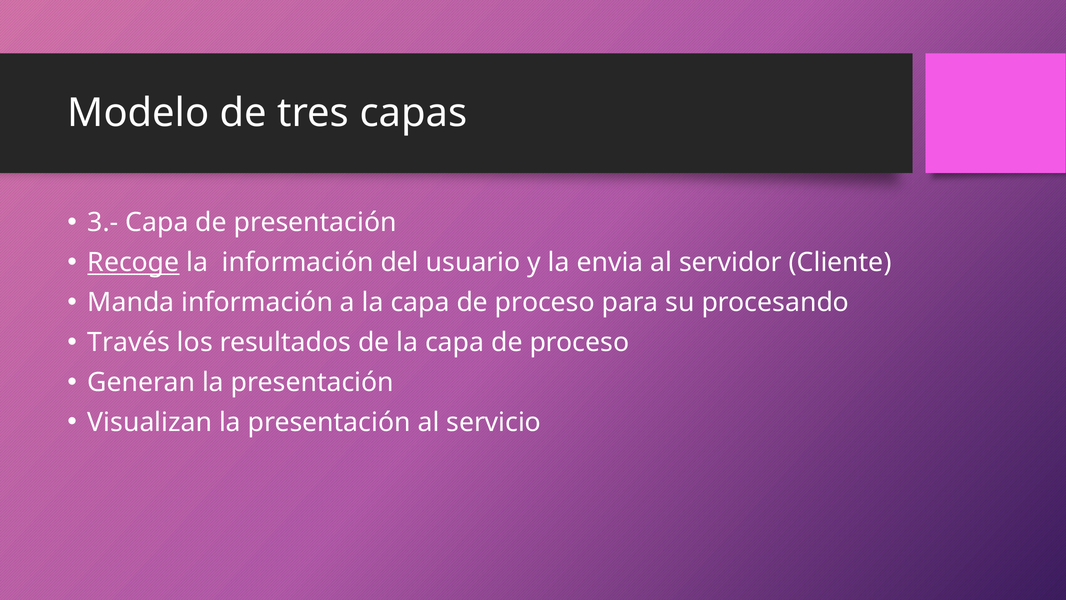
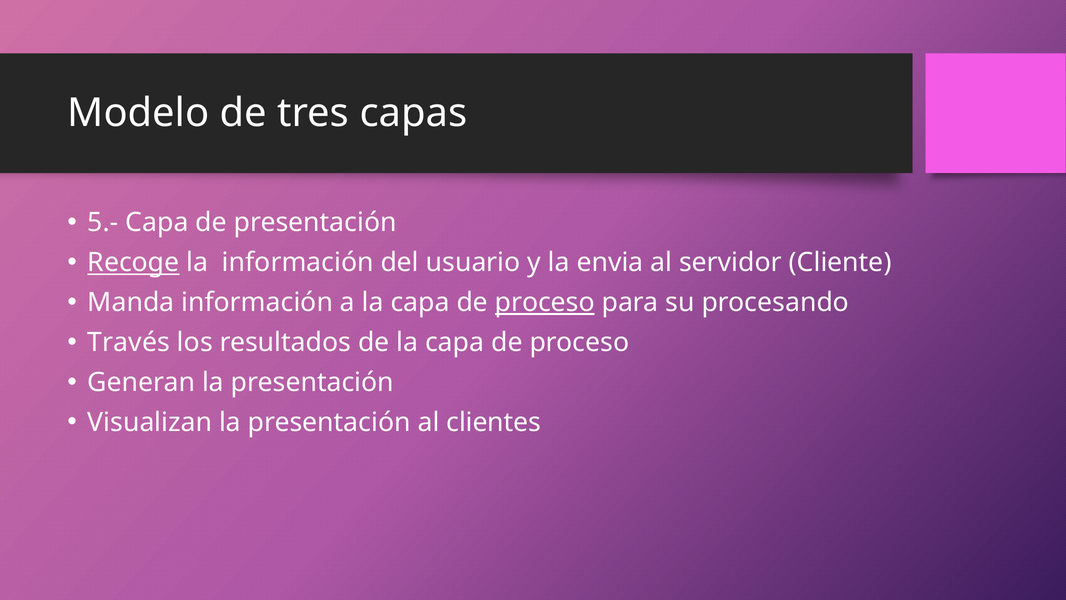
3.-: 3.- -> 5.- (103, 223)
proceso underline: none -> present (545, 302)
servicio: servicio -> clientes (494, 422)
